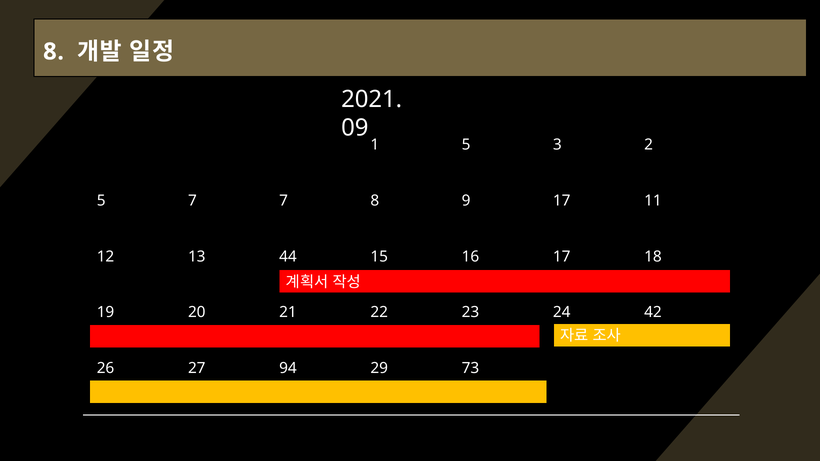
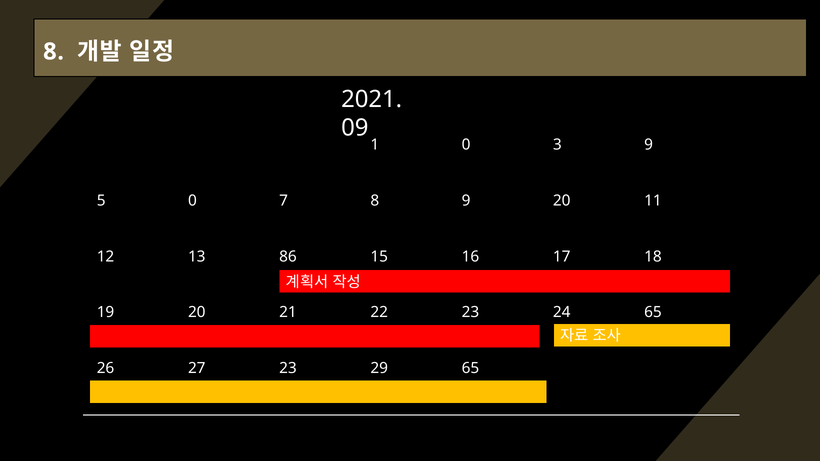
1 5: 5 -> 0 (466, 145)
3 2: 2 -> 9 (649, 145)
5 7: 7 -> 0 (192, 201)
9 17: 17 -> 20 (562, 201)
44: 44 -> 86 (288, 257)
24 42: 42 -> 65 (653, 312)
27 94: 94 -> 23 (288, 368)
29 73: 73 -> 65 (470, 368)
